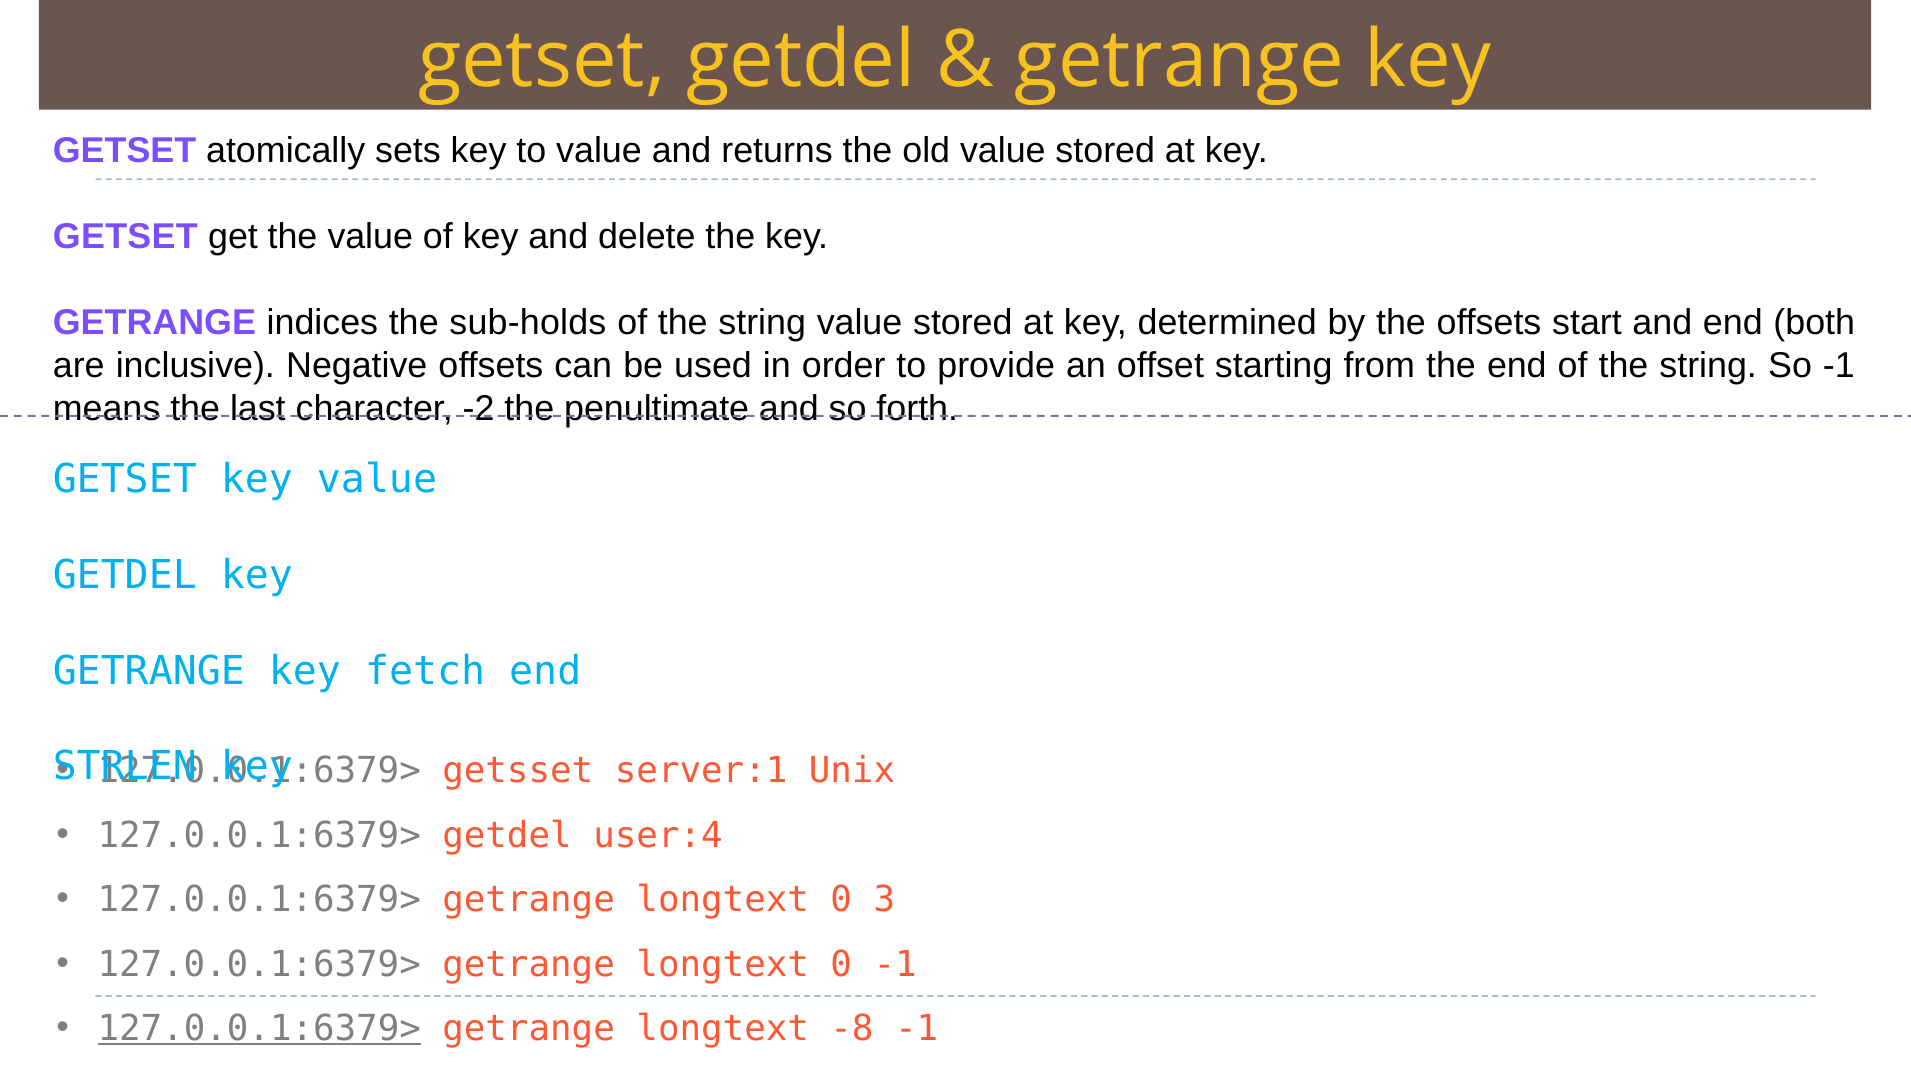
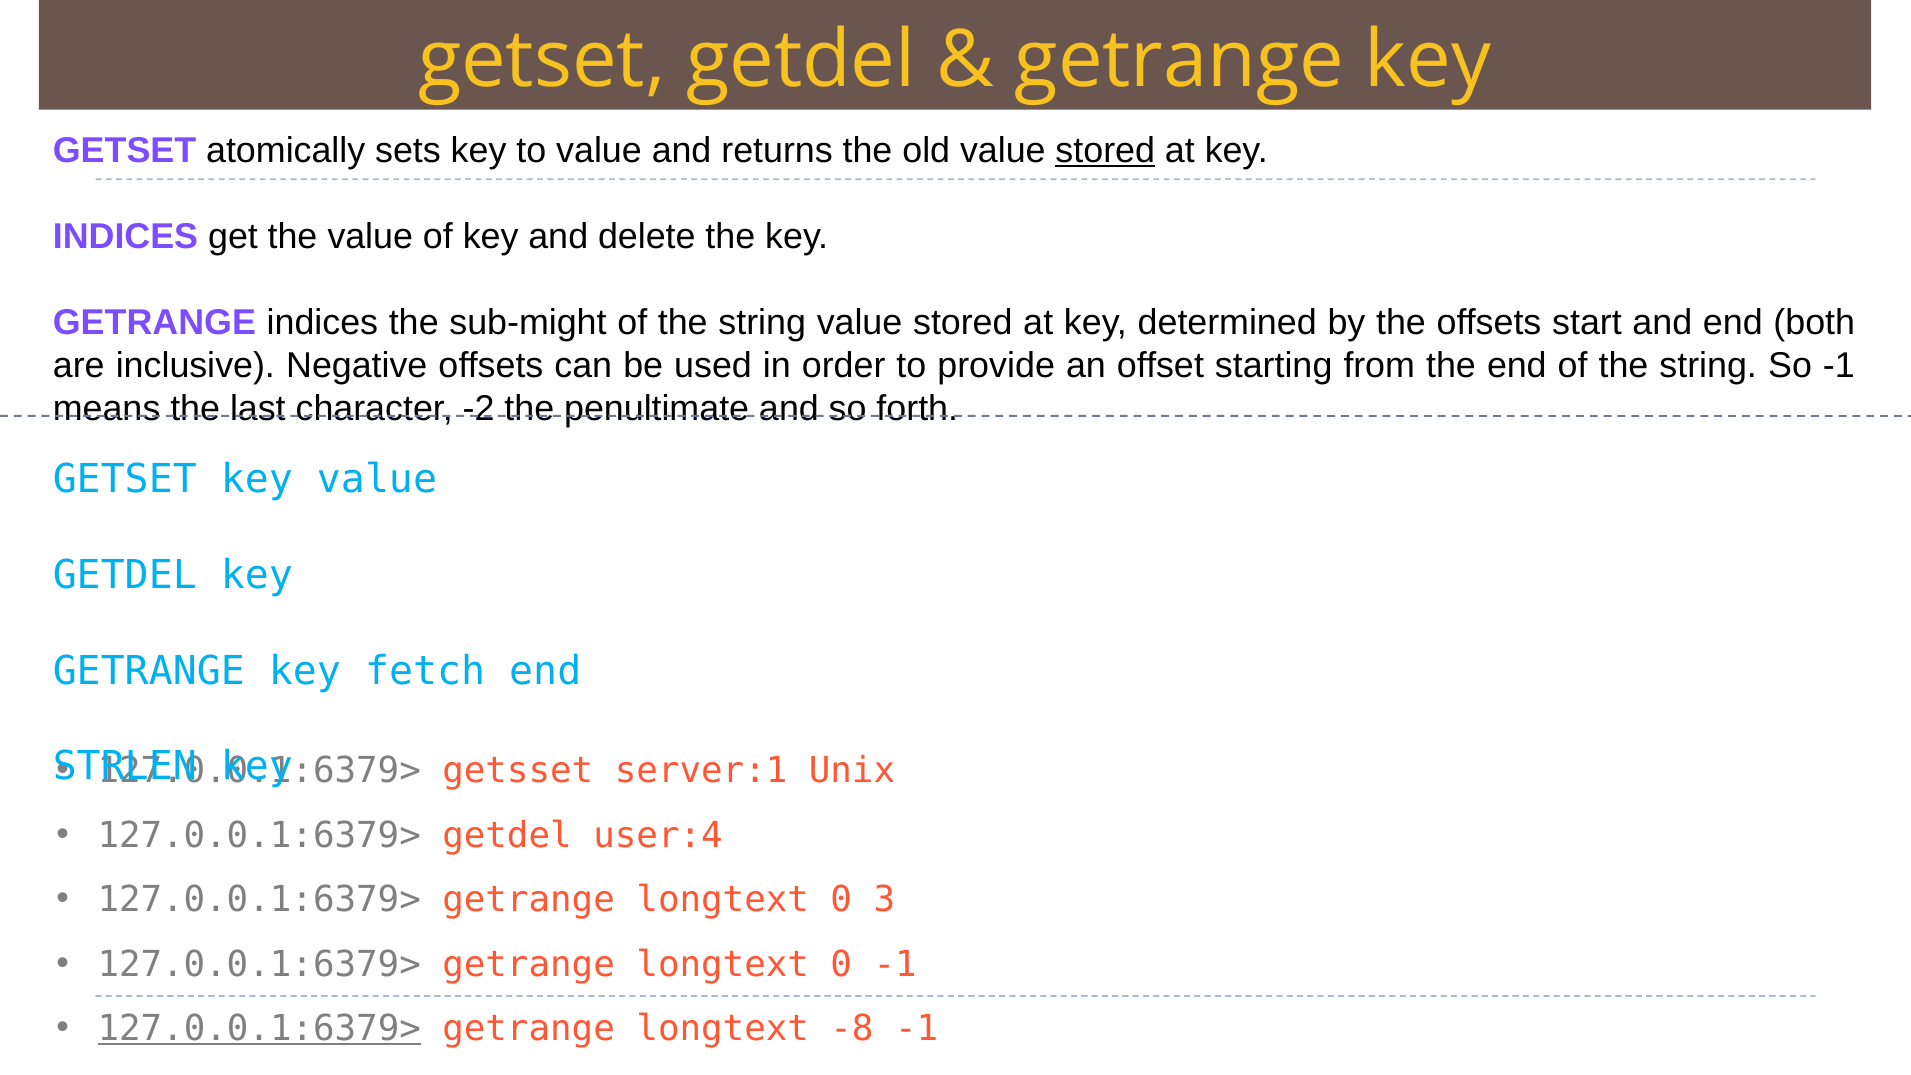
stored underline: none -> present (1105, 150)
GETSET: GETSET -> INDICES (126, 236)
sub-holds: sub-holds -> sub-might (528, 322)
